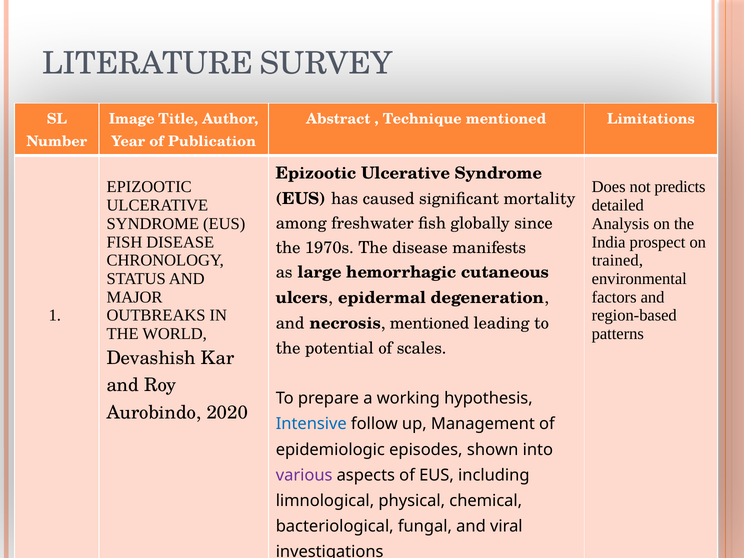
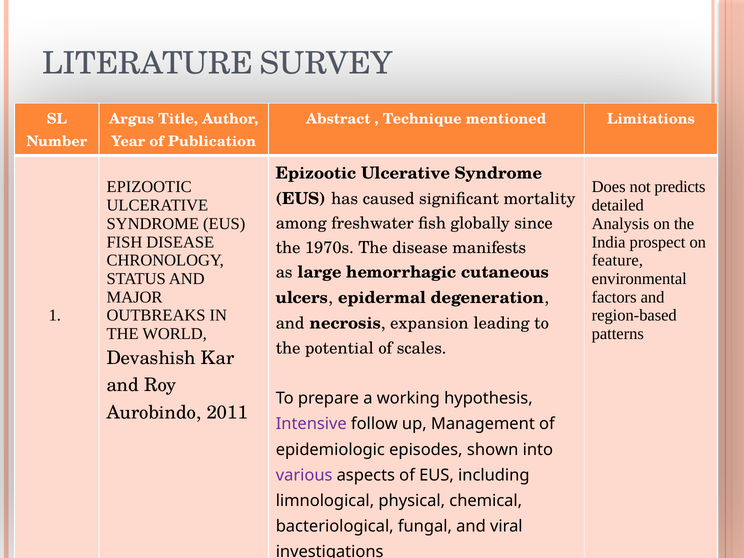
Image: Image -> Argus (132, 119)
trained: trained -> feature (617, 260)
necrosis mentioned: mentioned -> expansion (429, 323)
2020: 2020 -> 2011 (227, 412)
Intensive colour: blue -> purple (311, 424)
